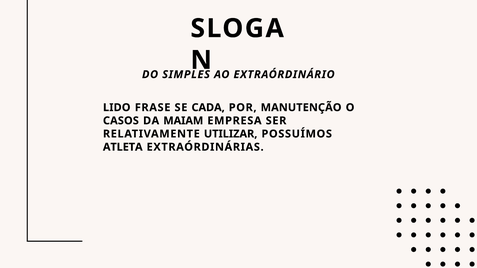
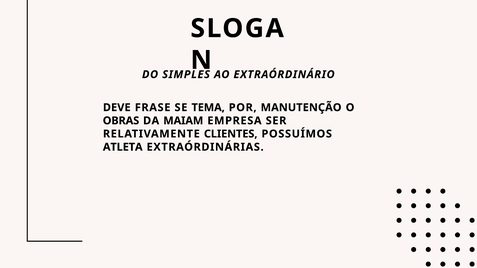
LIDO: LIDO -> DEVE (117, 108)
CADA: CADA -> TEMA (208, 108)
CASOS: CASOS -> OBRAS (121, 121)
UTILIZAR: UTILIZAR -> CLIENTES (231, 134)
